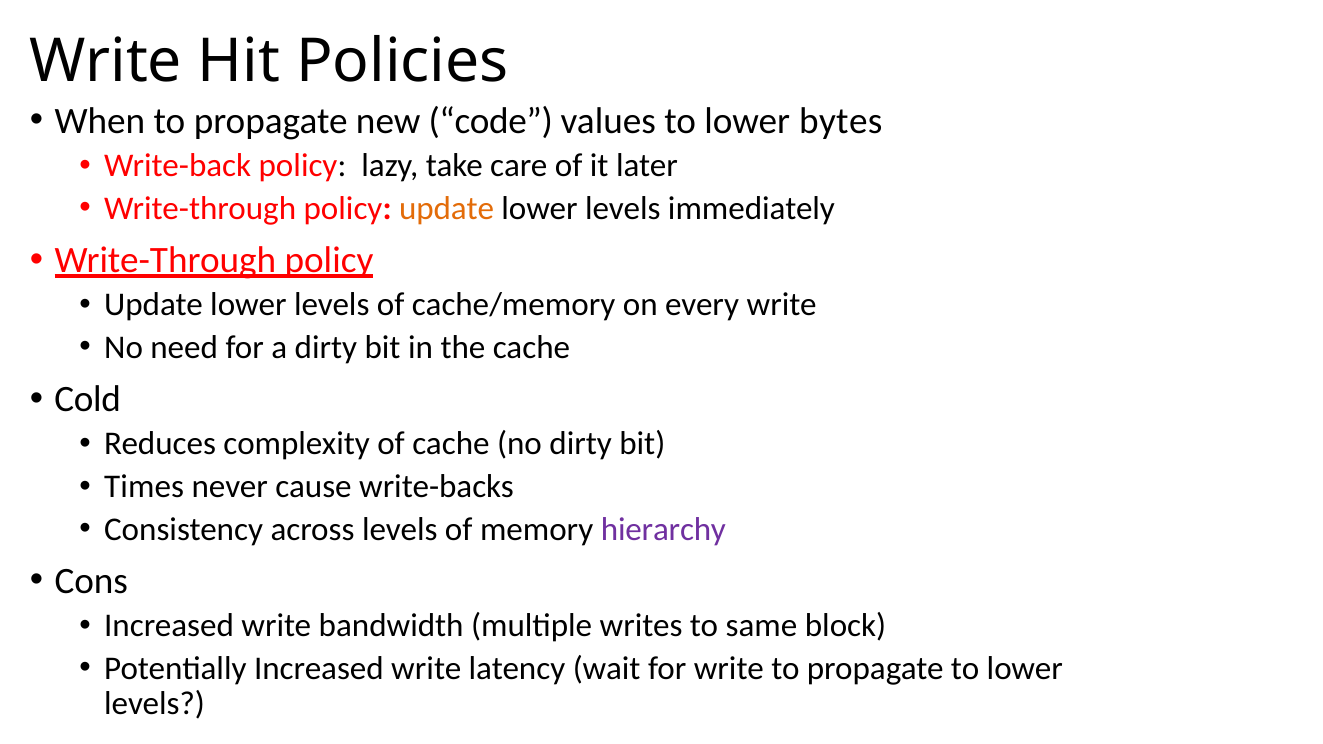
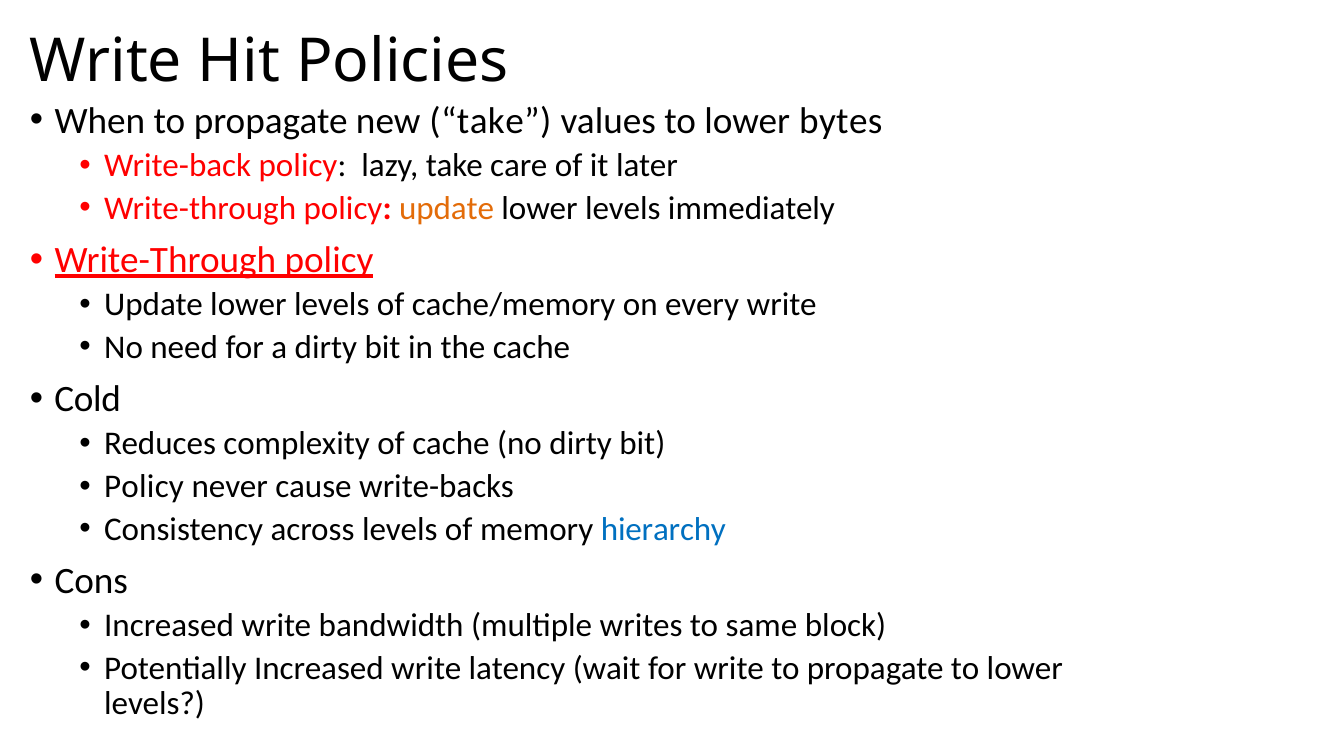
new code: code -> take (490, 121)
Times: Times -> Policy (144, 487)
hierarchy colour: purple -> blue (663, 529)
